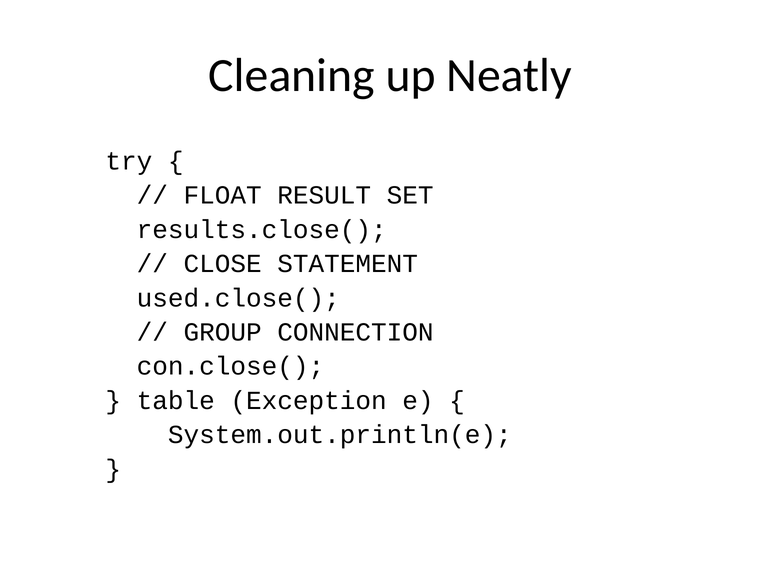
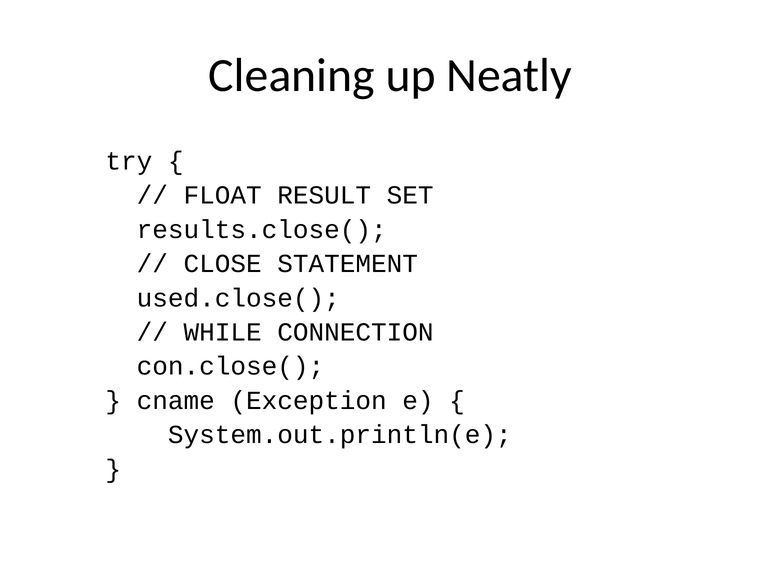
GROUP: GROUP -> WHILE (223, 332)
table: table -> cname (176, 400)
